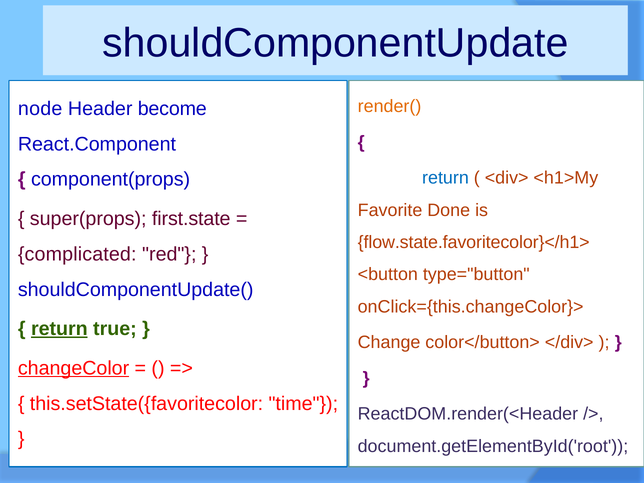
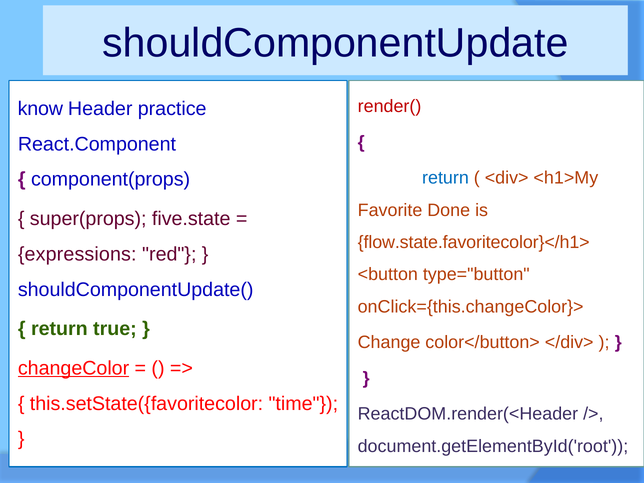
render( colour: orange -> red (390, 106)
node: node -> know (40, 109)
become: become -> practice (172, 109)
first.state: first.state -> five.state (191, 219)
complicated: complicated -> expressions (77, 254)
return underline: present -> none (59, 329)
